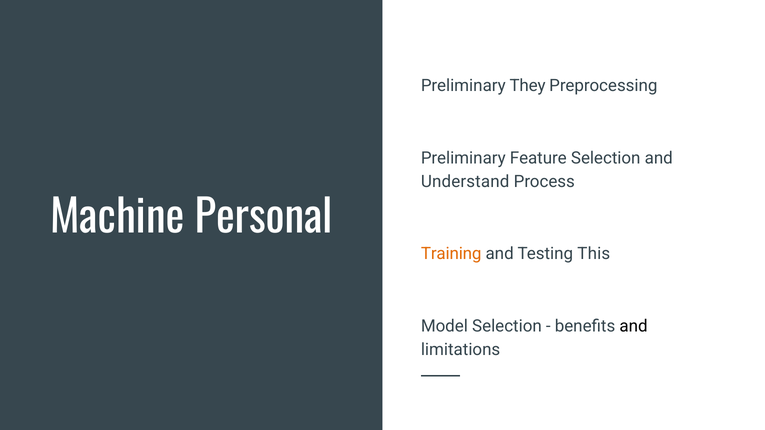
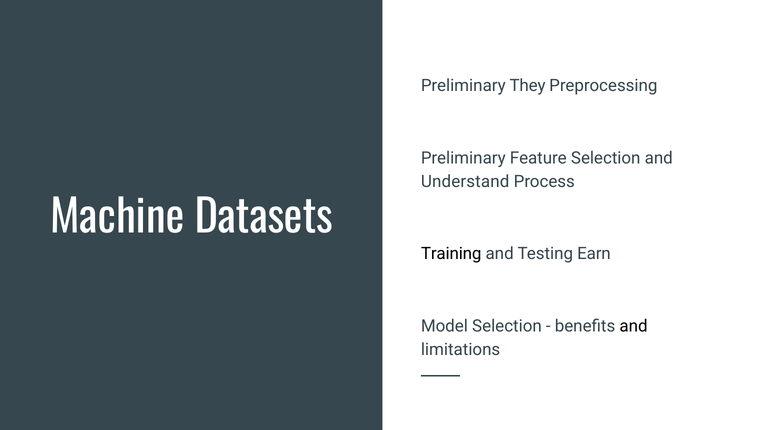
Personal: Personal -> Datasets (264, 218)
Training colour: orange -> black (451, 254)
This: This -> Earn (594, 254)
